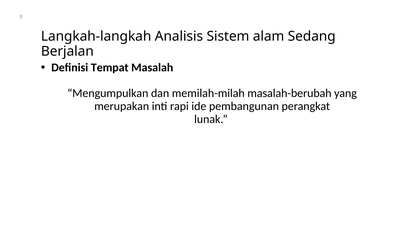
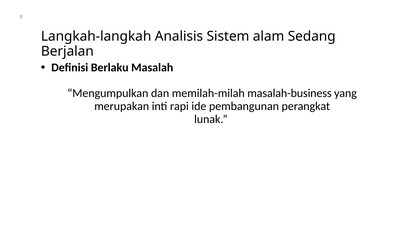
Tempat: Tempat -> Berlaku (110, 67)
masalah-berubah: masalah-berubah -> masalah-business (289, 93)
